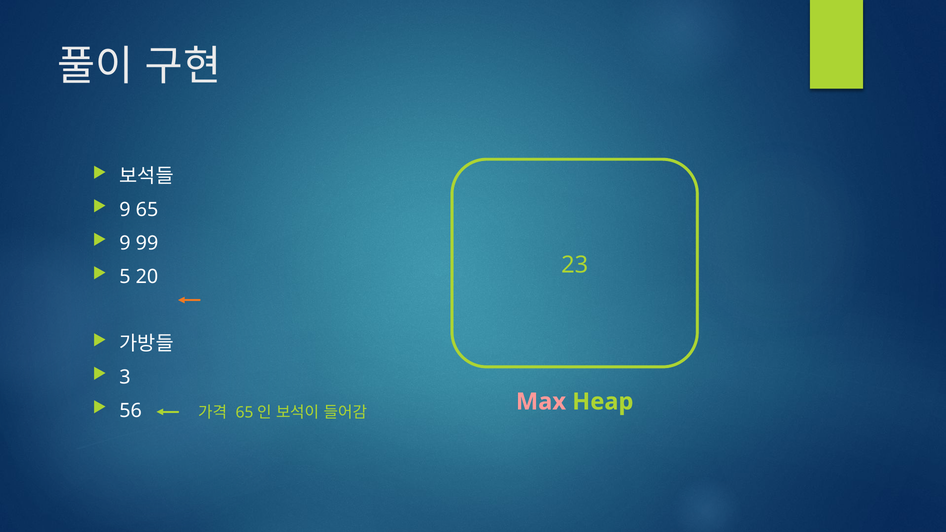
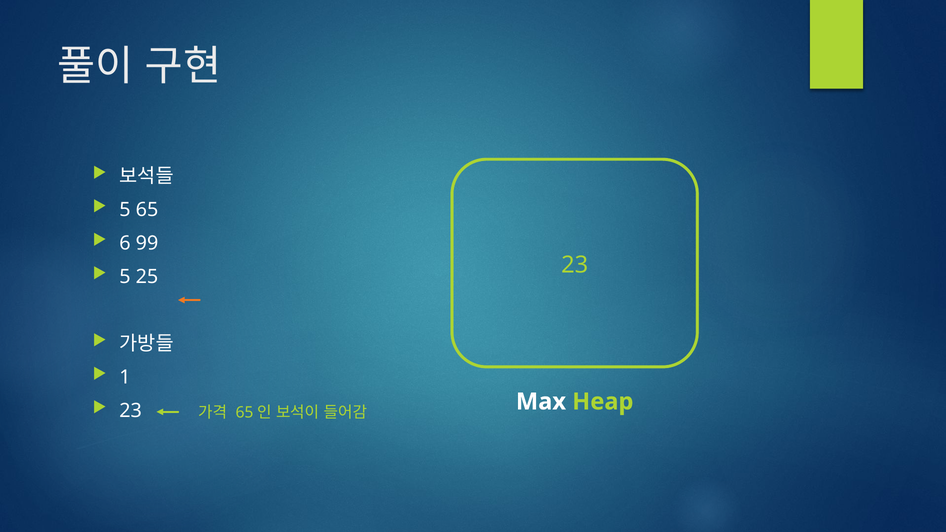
9: 9 -> 5 (125, 210)
9: 9 -> 6 (125, 243)
20: 20 -> 25 (147, 277)
3: 3 -> 1 (125, 377)
Max colour: pink -> white (541, 402)
56: 56 -> 23 (131, 411)
